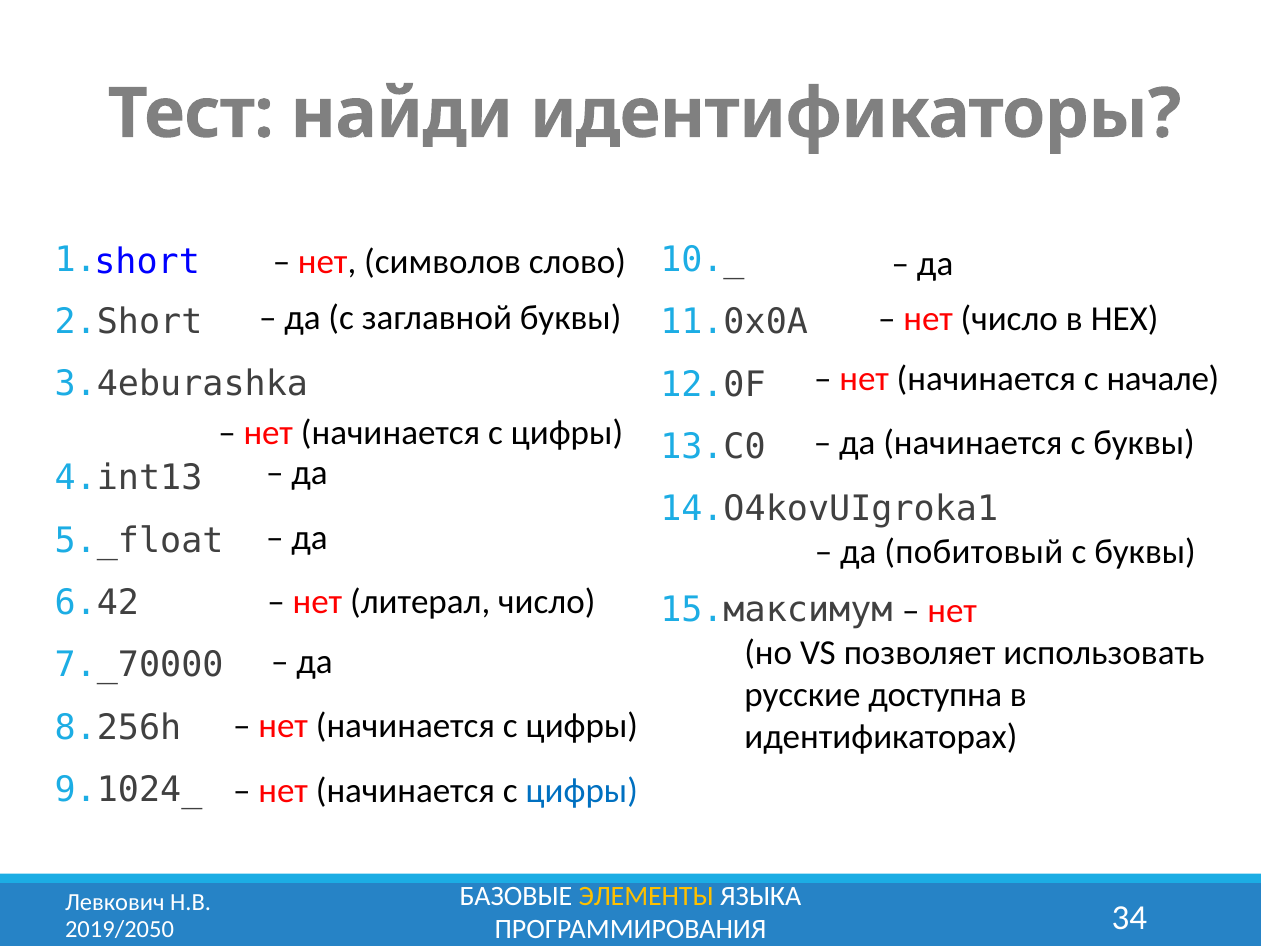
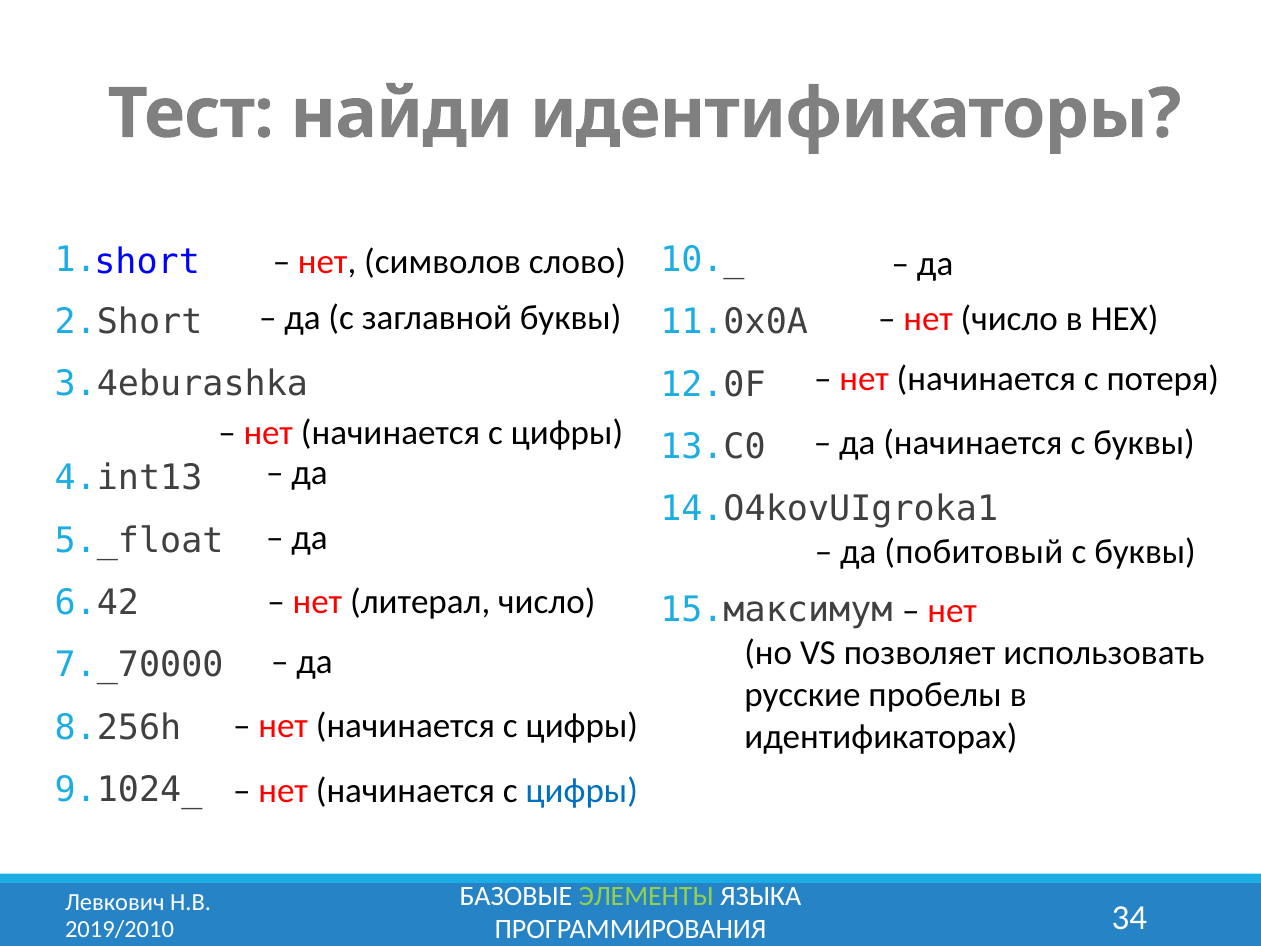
начале: начале -> потеря (1163, 378)
доступна: доступна -> пробелы (935, 694)
ЭЛЕМЕНТЫ colour: yellow -> light green (646, 896)
2019/2050: 2019/2050 -> 2019/2010 (120, 929)
